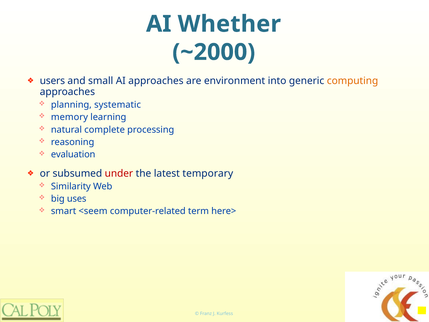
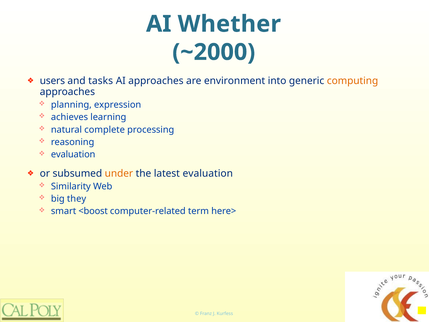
small: small -> tasks (101, 81)
systematic: systematic -> expression (118, 105)
memory: memory -> achieves (70, 117)
under colour: red -> orange (119, 173)
latest temporary: temporary -> evaluation (208, 173)
uses: uses -> they (77, 199)
<seem: <seem -> <boost (93, 211)
